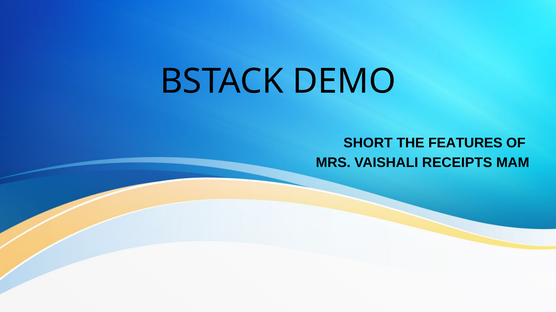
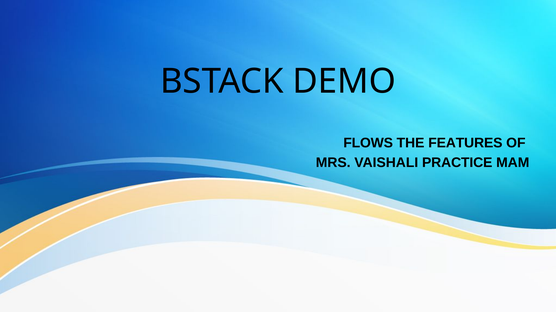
SHORT: SHORT -> FLOWS (368, 143)
RECEIPTS: RECEIPTS -> PRACTICE (457, 163)
